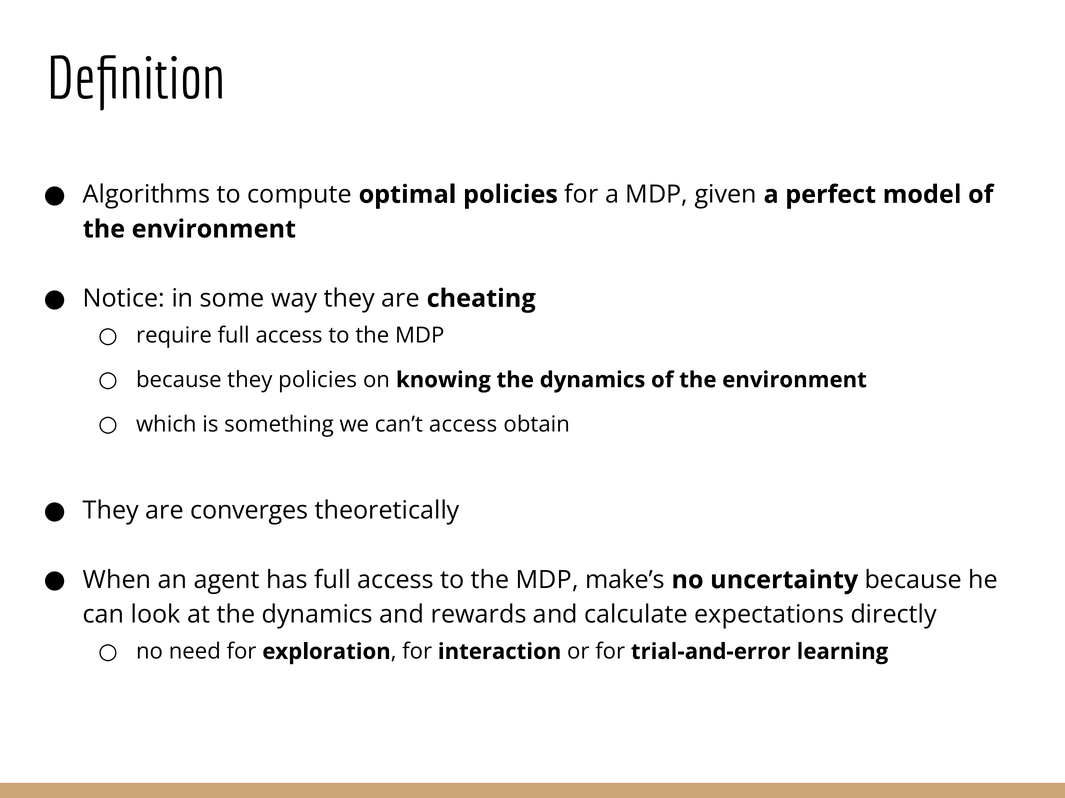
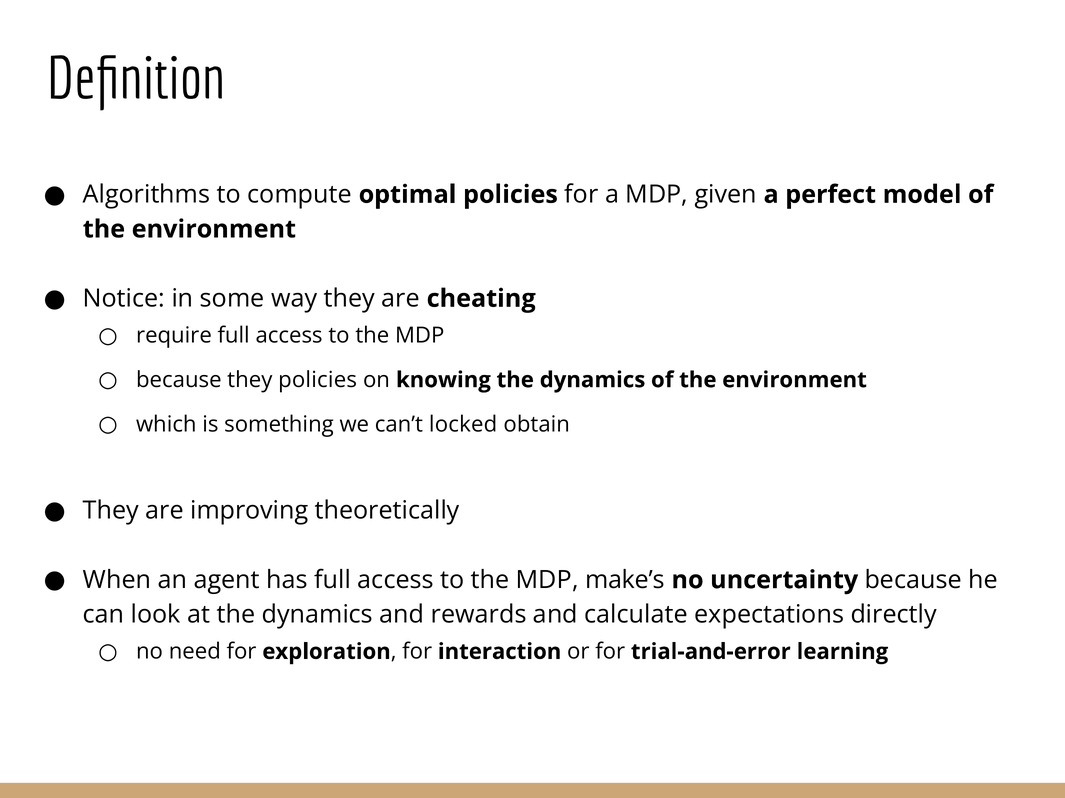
can’t access: access -> locked (463, 425)
converges: converges -> improving (249, 511)
